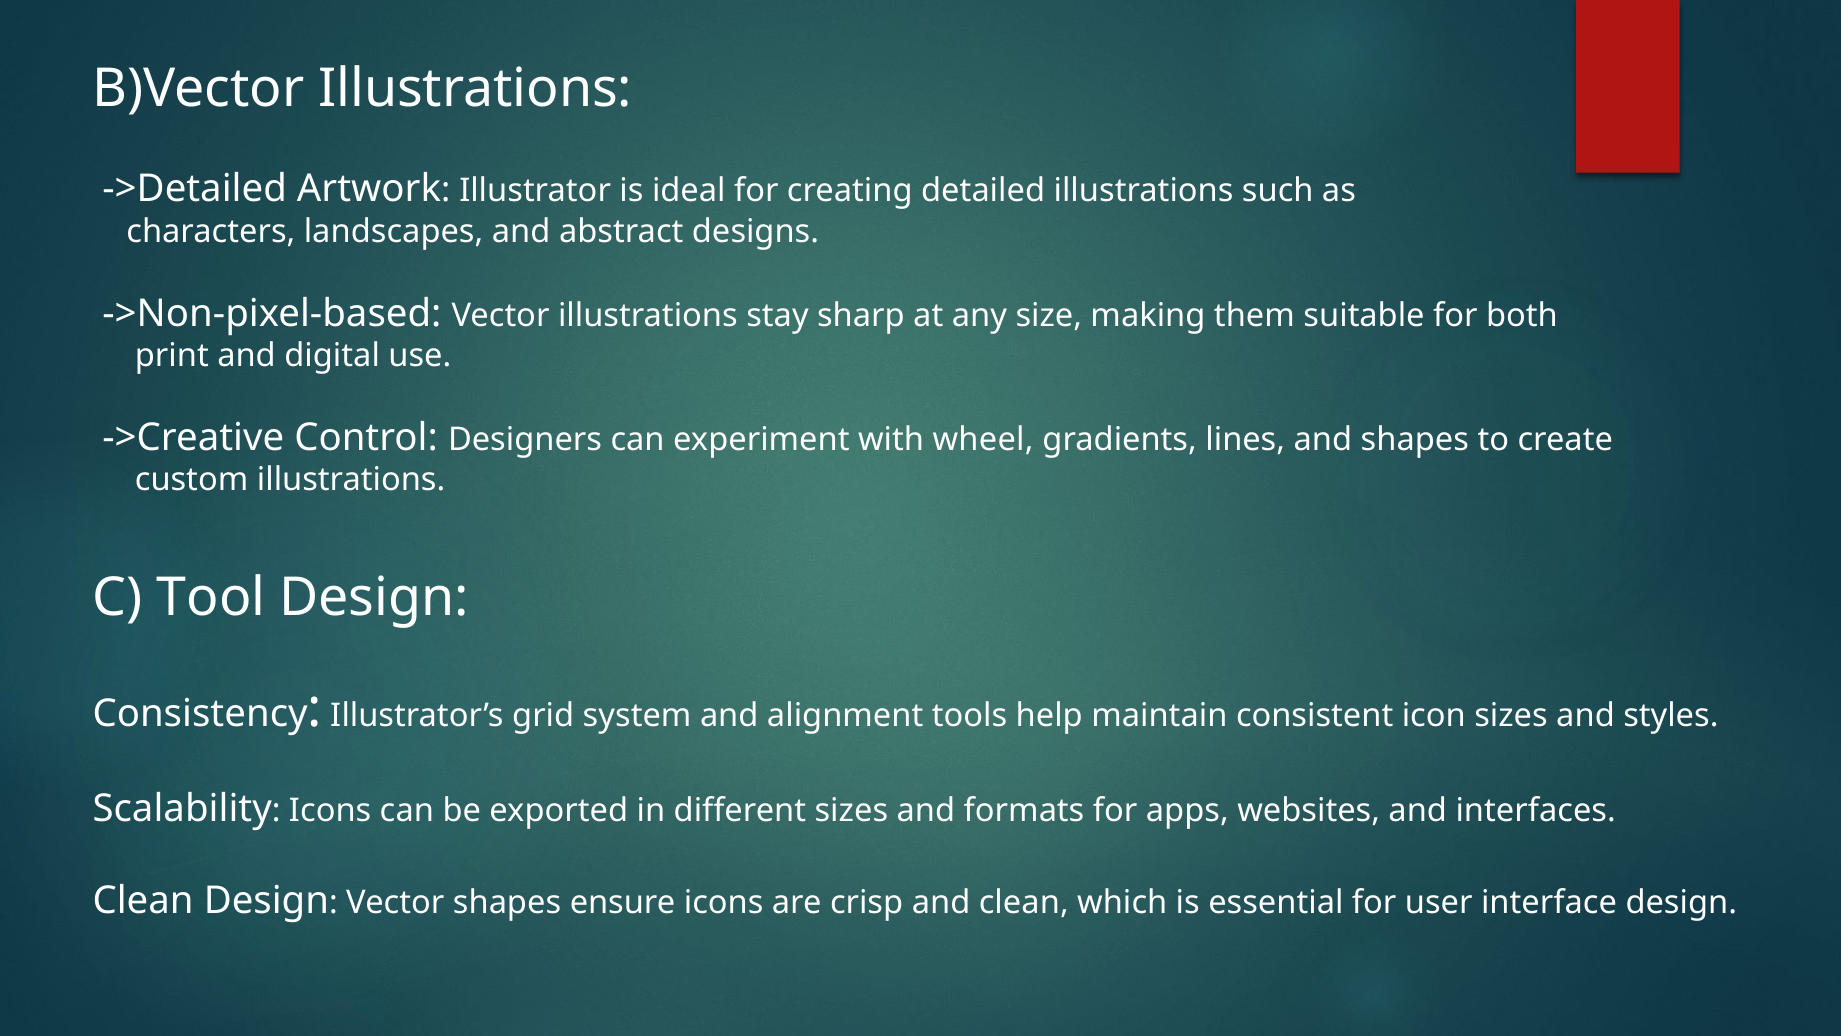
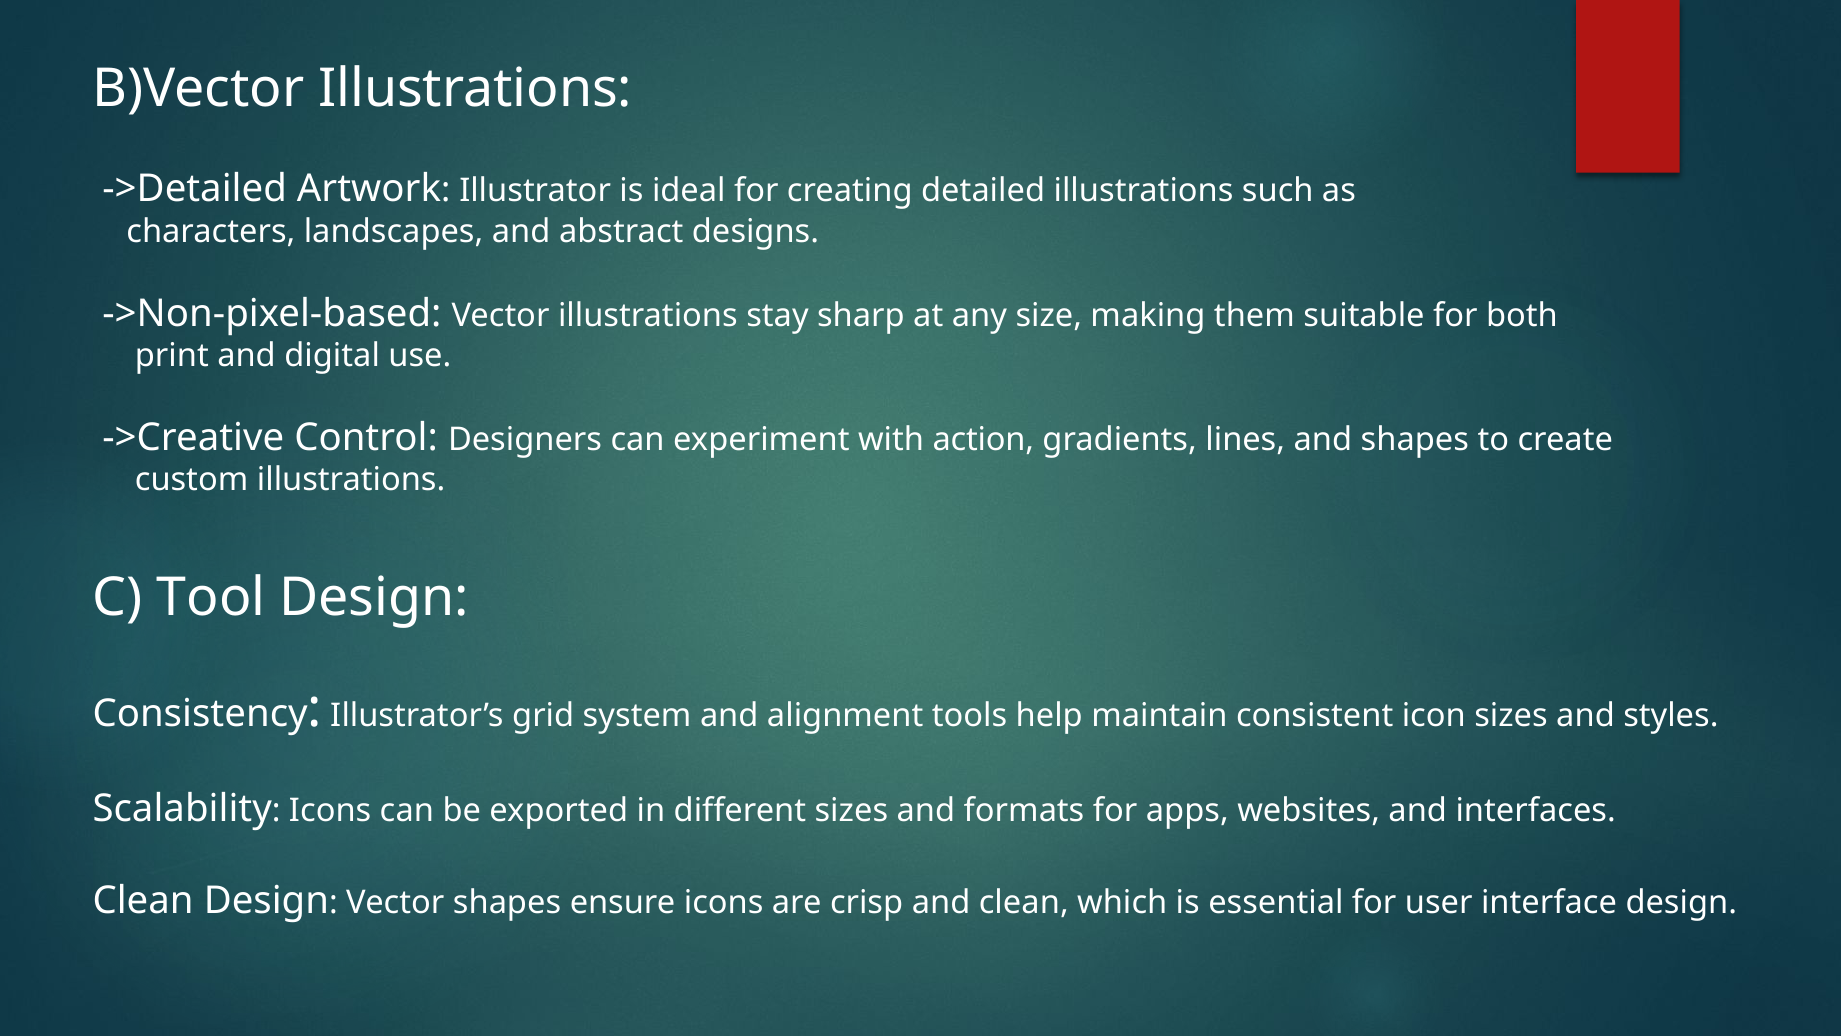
wheel: wheel -> action (983, 440)
